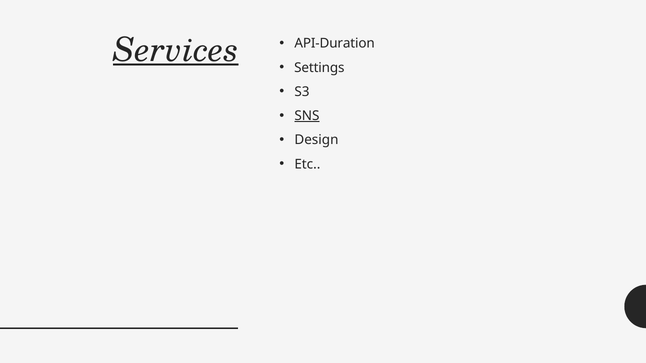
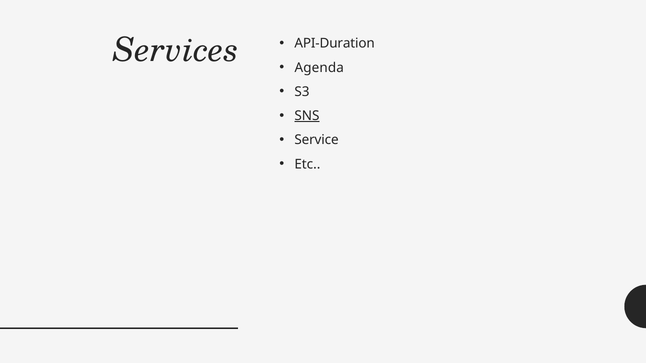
Services underline: present -> none (176, 50)
Settings: Settings -> Agenda (319, 68)
Design: Design -> Service (317, 140)
